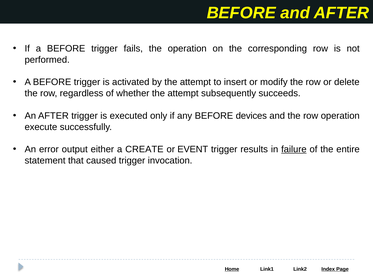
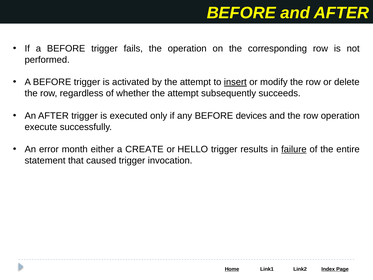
insert underline: none -> present (235, 82)
output: output -> month (75, 149)
EVENT: EVENT -> HELLO (193, 149)
